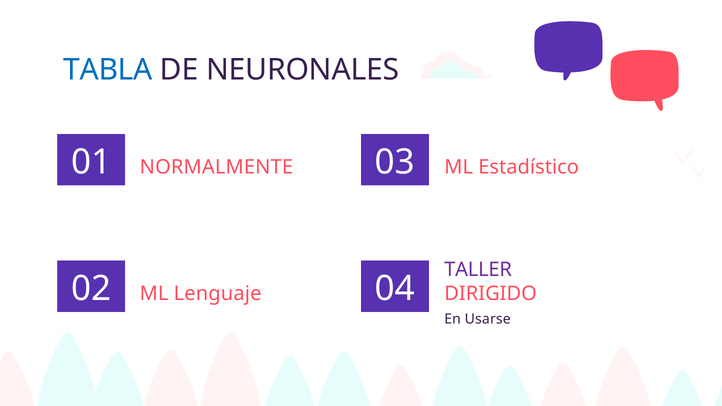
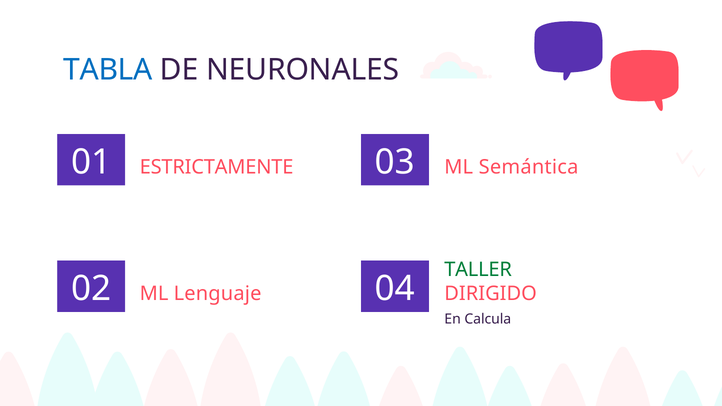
NORMALMENTE: NORMALMENTE -> ESTRICTAMENTE (217, 167)
Estadístico: Estadístico -> Semántica (529, 167)
TALLER colour: purple -> green (478, 269)
Usarse: Usarse -> Calcula (488, 319)
